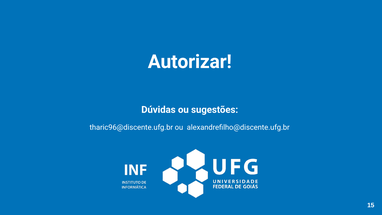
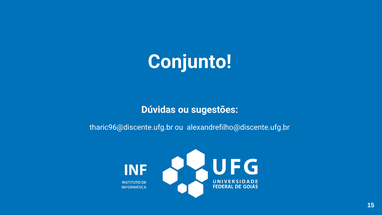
Autorizar: Autorizar -> Conjunto (190, 62)
